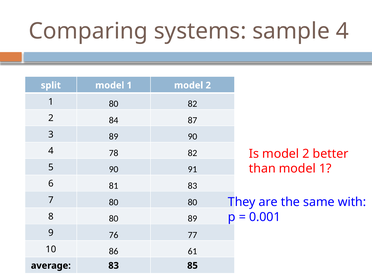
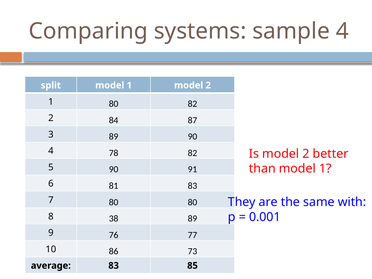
8 80: 80 -> 38 (114, 219)
61: 61 -> 73 (192, 251)
